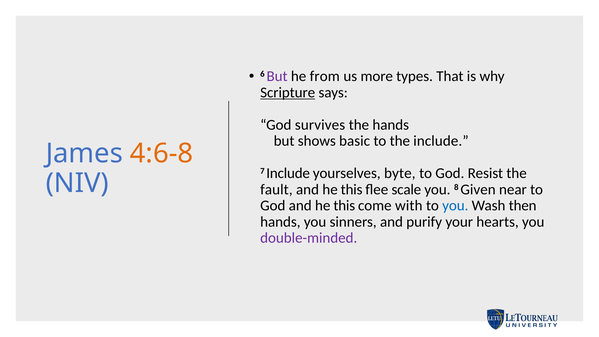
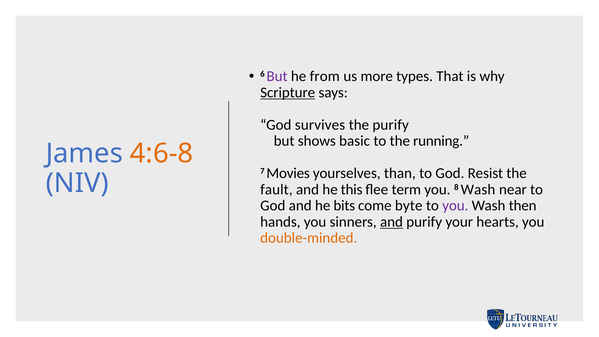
the hands: hands -> purify (391, 125)
the include: include -> running (441, 141)
7 Include: Include -> Movies (288, 173)
byte: byte -> than (400, 173)
scale: scale -> term (406, 189)
8 Given: Given -> Wash (478, 189)
God and he this: this -> bits (344, 206)
with: with -> byte (409, 206)
you colour: blue -> purple (455, 206)
and underline: none -> present (391, 222)
double-minded colour: purple -> orange (309, 238)
